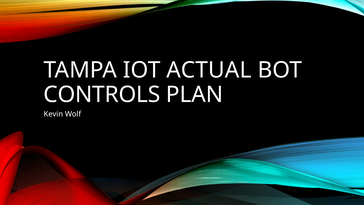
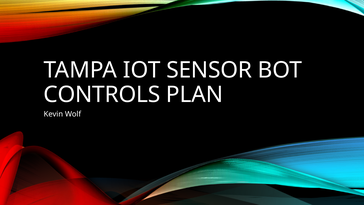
ACTUAL: ACTUAL -> SENSOR (209, 70)
